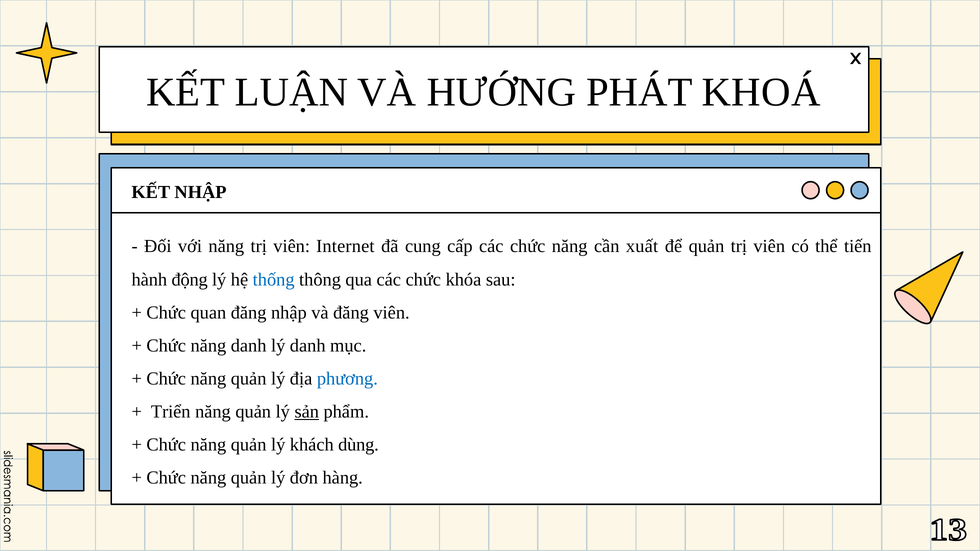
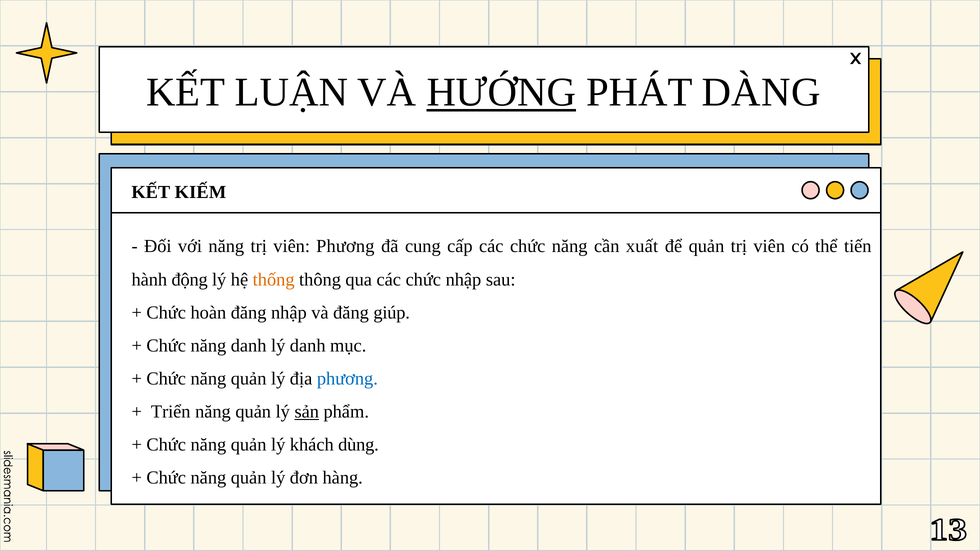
HƯỚNG underline: none -> present (501, 93)
KHOÁ: KHOÁ -> DÀNG (761, 93)
KẾT NHẬP: NHẬP -> KIẾM (200, 192)
viên Internet: Internet -> Phương (345, 247)
thống colour: blue -> orange (274, 280)
chức khóa: khóa -> nhập (463, 280)
quan: quan -> hoàn (208, 313)
đăng viên: viên -> giúp (392, 313)
